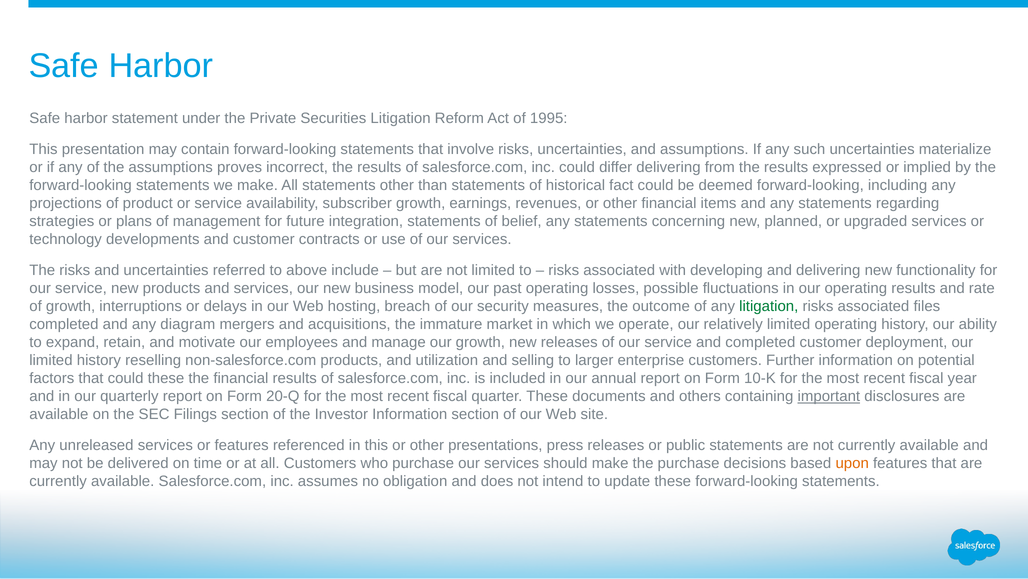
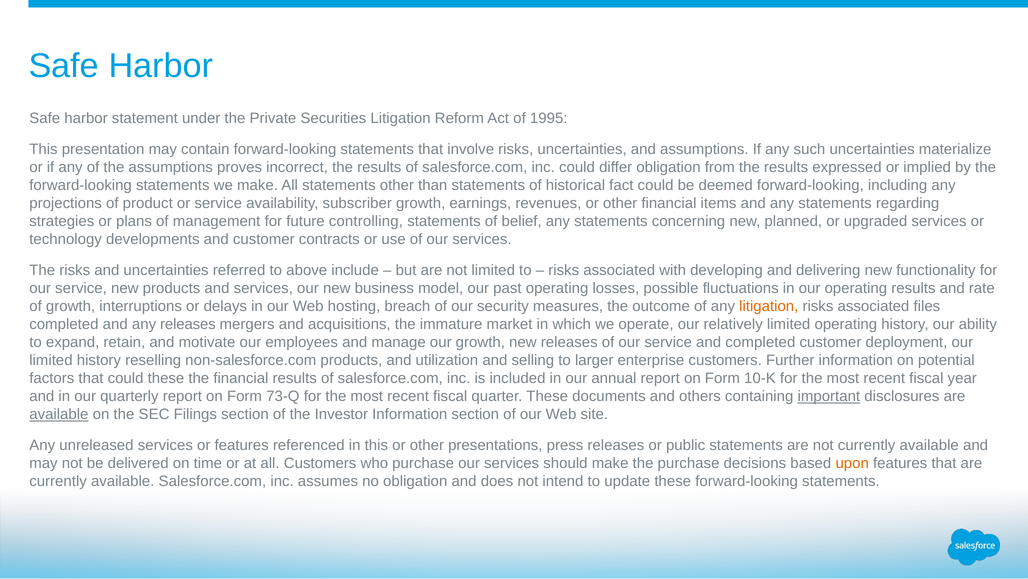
differ delivering: delivering -> obligation (668, 167)
integration: integration -> controlling (366, 221)
litigation colour: green -> orange (769, 306)
any diagram: diagram -> releases (188, 324)
20-Q: 20-Q -> 73-Q (283, 396)
available underline: none -> present (59, 414)
